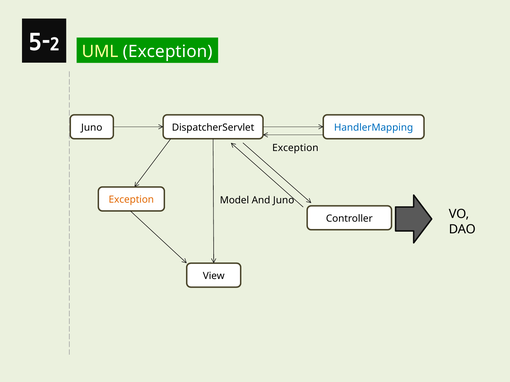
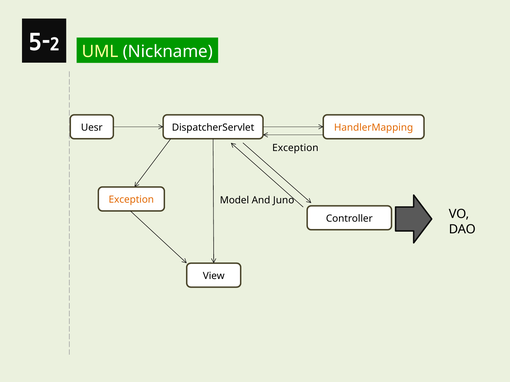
UML Exception: Exception -> Nickname (168, 51)
Juno: Juno -> Uesr (92, 128)
HandlerMapping colour: blue -> orange (374, 128)
